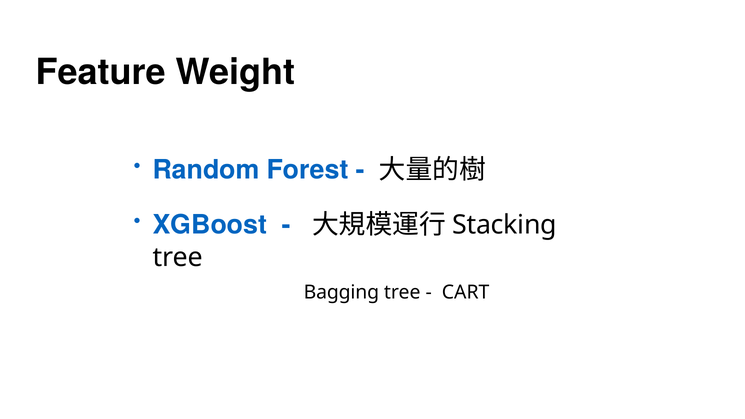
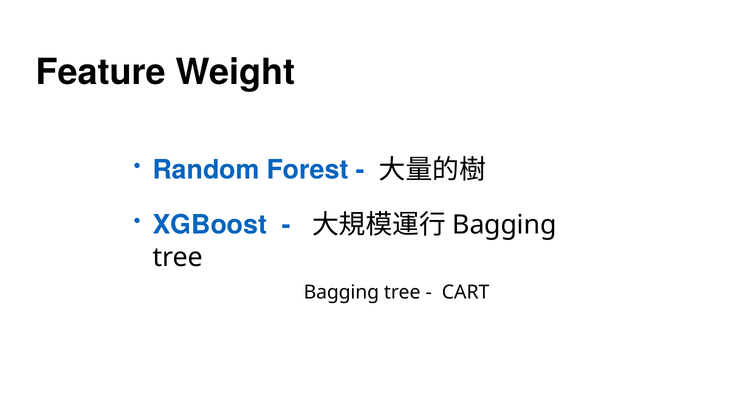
Stacking: Stacking -> Bagging (504, 225)
